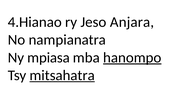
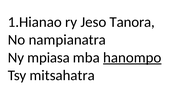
4.Hianao: 4.Hianao -> 1.Hianao (35, 22)
Anjara: Anjara -> Tanora (132, 22)
mitsahatra underline: present -> none (62, 76)
